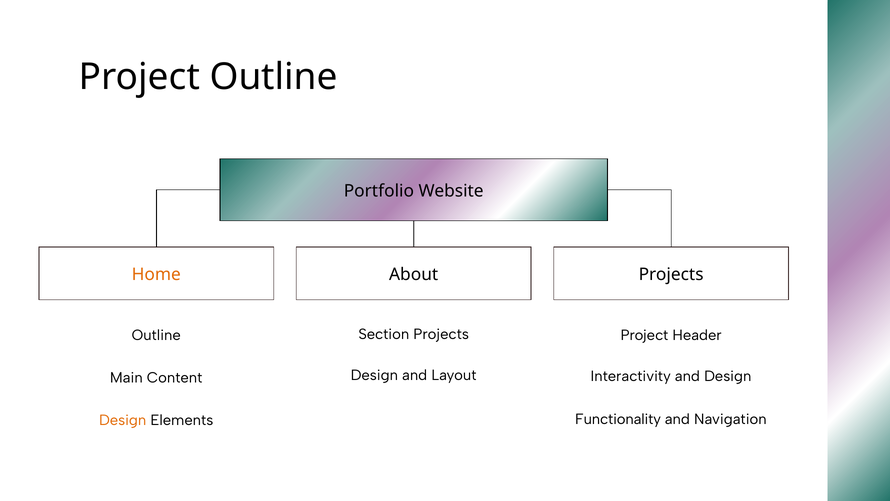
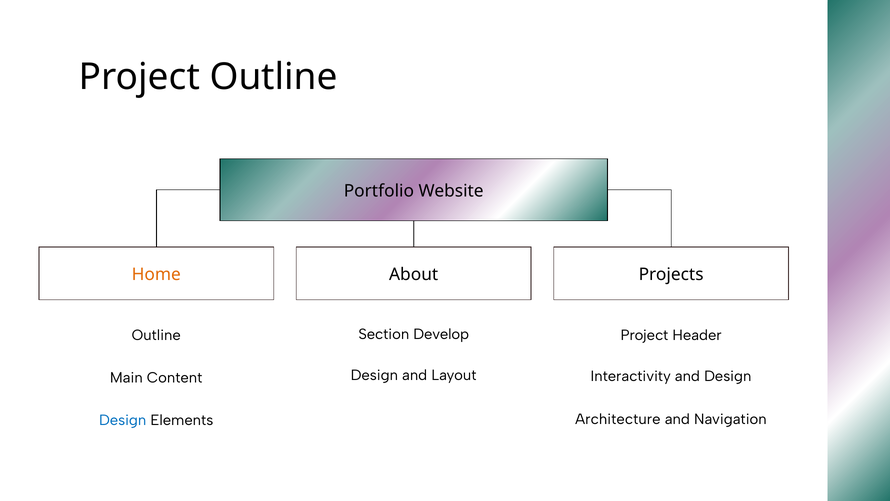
Section Projects: Projects -> Develop (441, 334)
Design colour: orange -> blue (123, 420)
Functionality: Functionality -> Architecture (618, 419)
